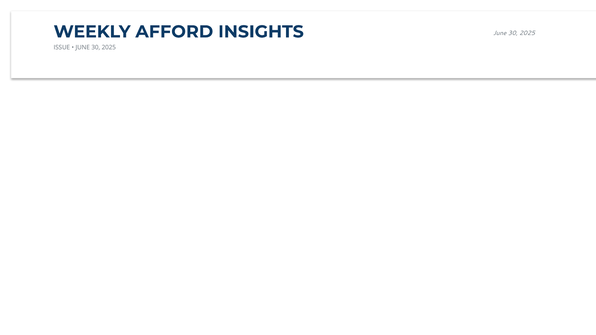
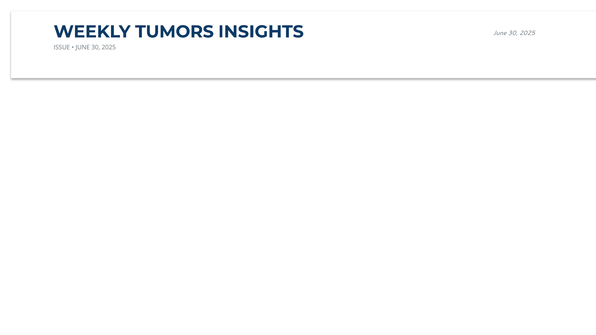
AFFORD: AFFORD -> TUMORS (174, 32)
